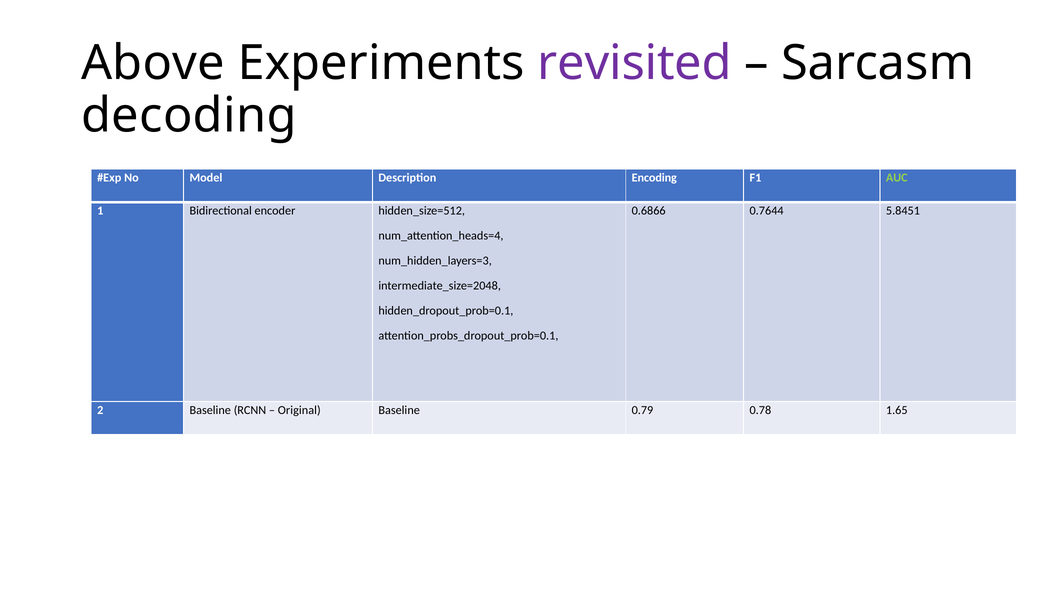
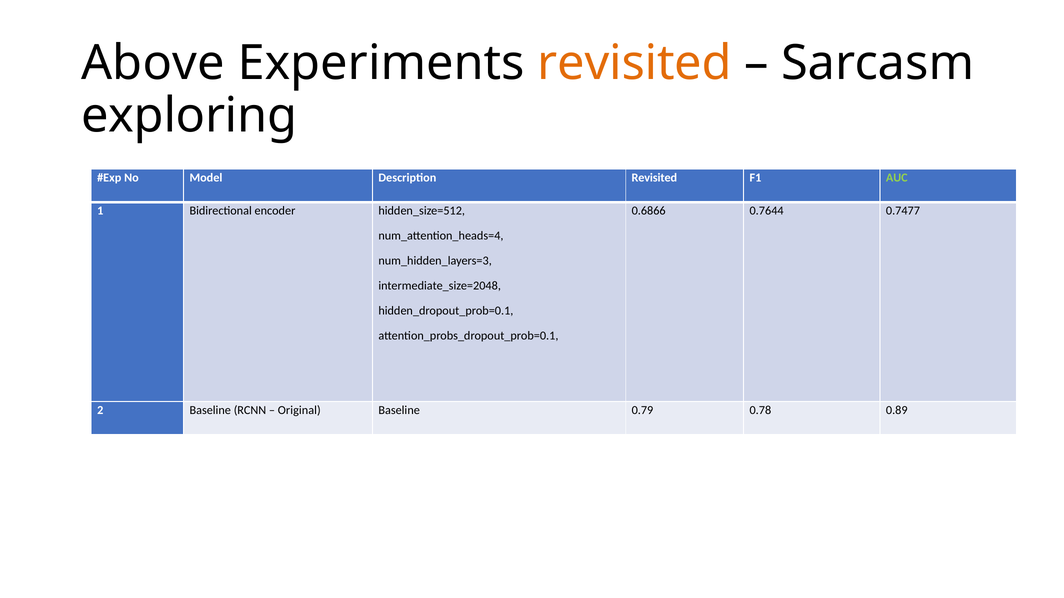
revisited colour: purple -> orange (635, 63)
decoding: decoding -> exploring (189, 116)
Description Encoding: Encoding -> Revisited (654, 178)
5.8451: 5.8451 -> 0.7477 (903, 211)
1.65: 1.65 -> 0.89 (897, 411)
